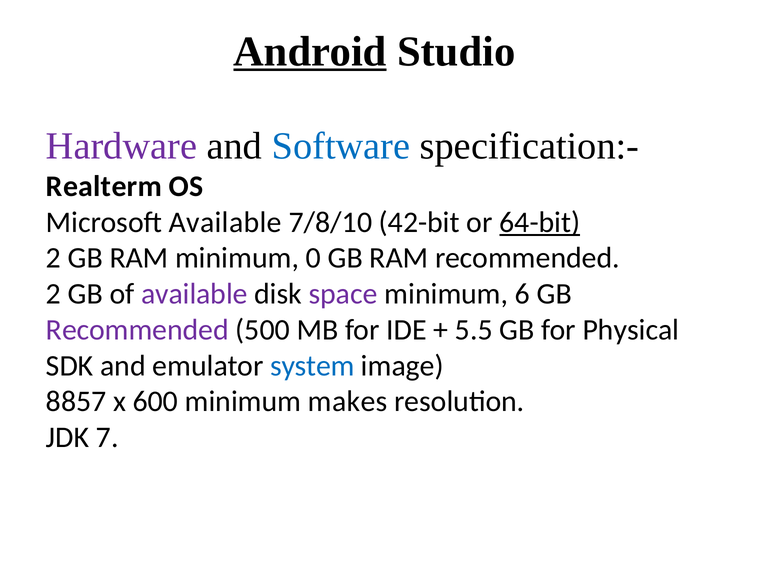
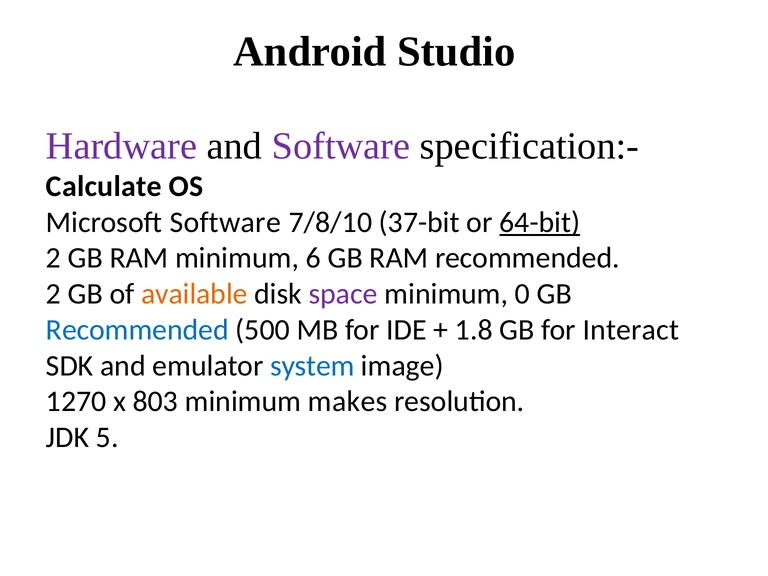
Android underline: present -> none (310, 52)
Software colour: blue -> purple (341, 146)
Realterm: Realterm -> Calculate (104, 186)
Microsoft Available: Available -> Software (225, 222)
42-bit: 42-bit -> 37-bit (419, 222)
0: 0 -> 6 (313, 258)
available colour: purple -> orange (194, 294)
6: 6 -> 0 (523, 294)
Recommended colour: purple -> blue (137, 330)
5.5: 5.5 -> 1.8 (474, 330)
Physical: Physical -> Interact (631, 330)
8857: 8857 -> 1270 (76, 402)
600: 600 -> 803 (155, 402)
7: 7 -> 5 (107, 437)
